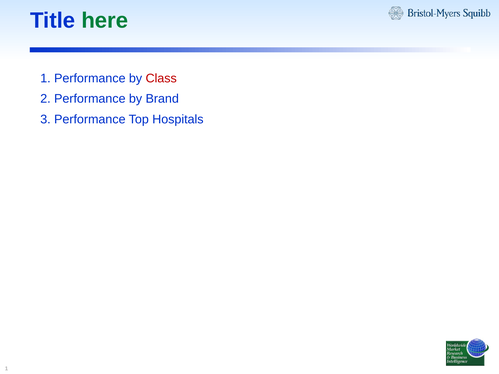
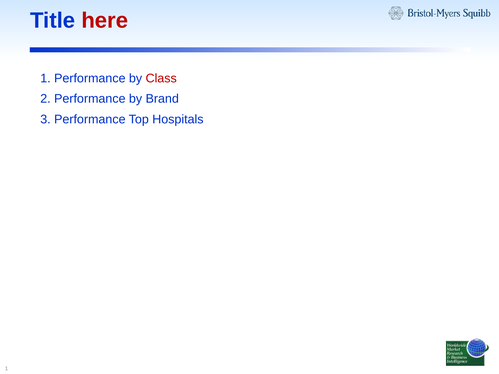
here colour: green -> red (105, 20)
